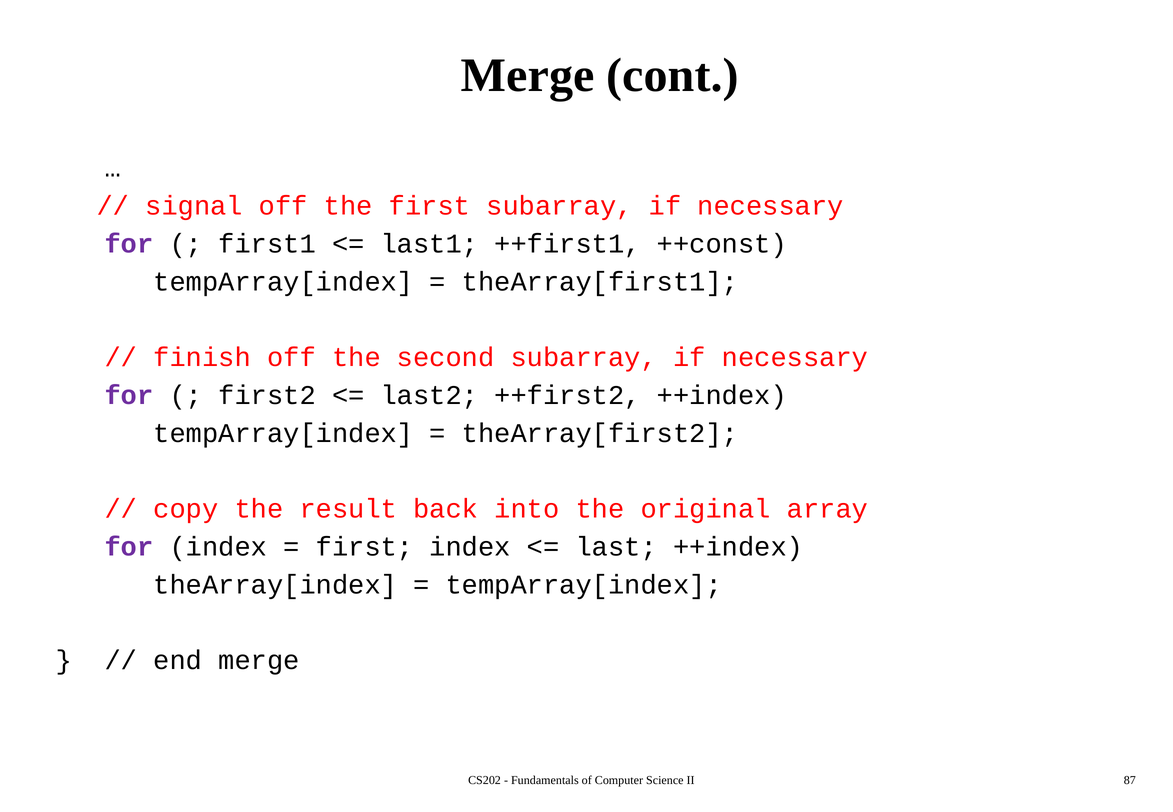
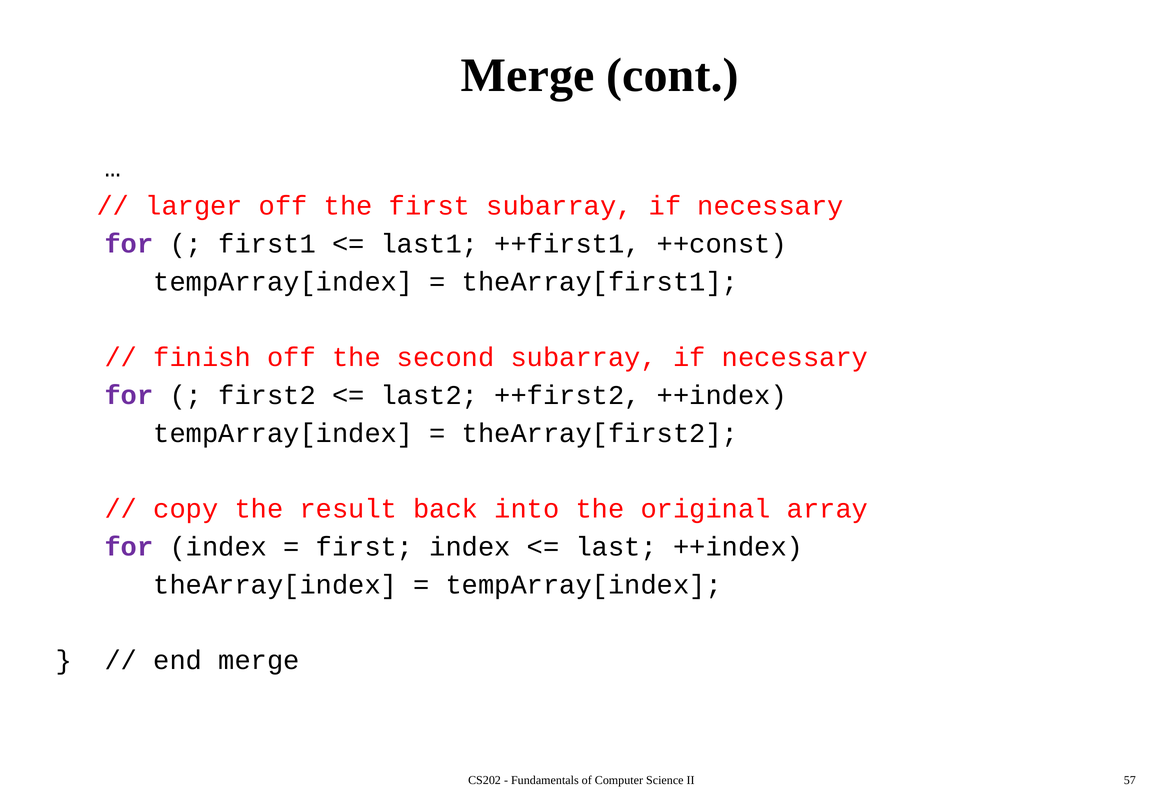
signal: signal -> larger (194, 206)
87: 87 -> 57 (1130, 780)
